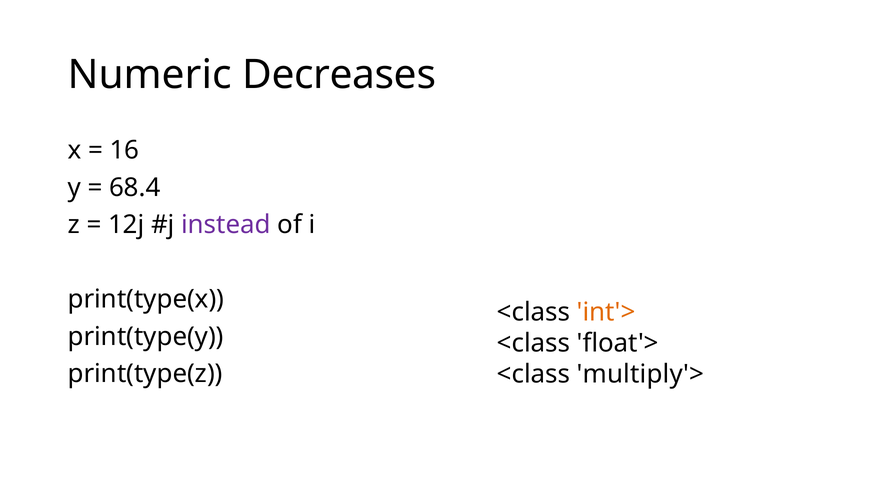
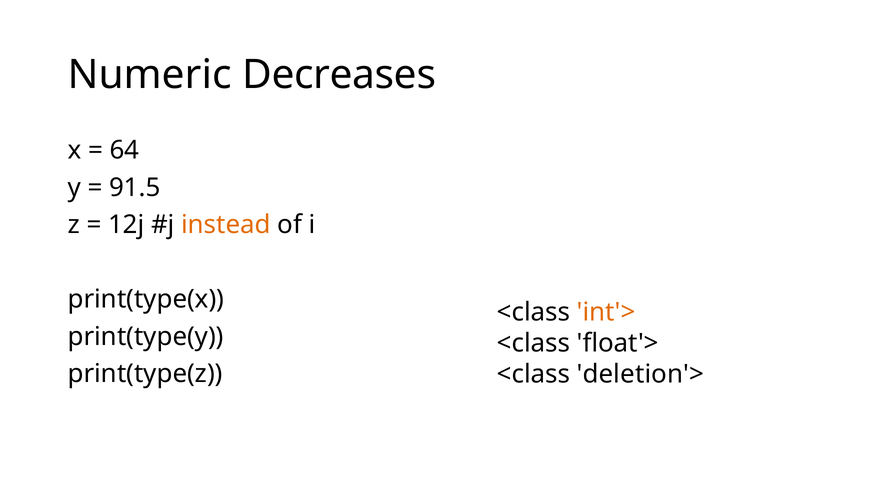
16: 16 -> 64 (124, 150)
68.4: 68.4 -> 91.5 (135, 188)
instead colour: purple -> orange (226, 225)
multiply'>: multiply'> -> deletion'> (640, 374)
